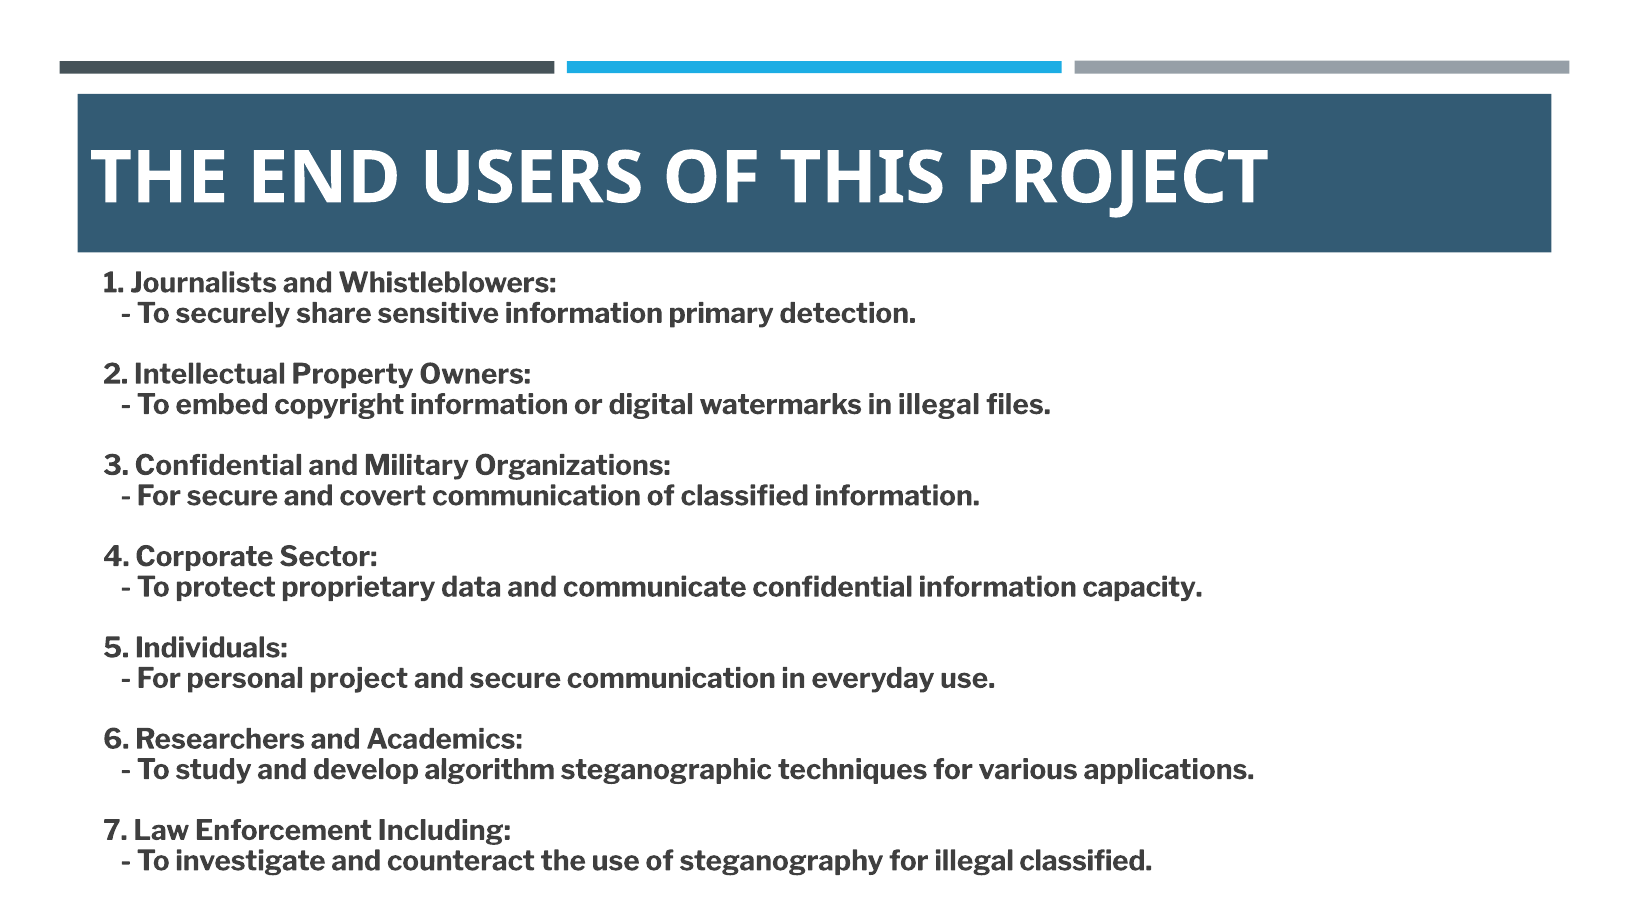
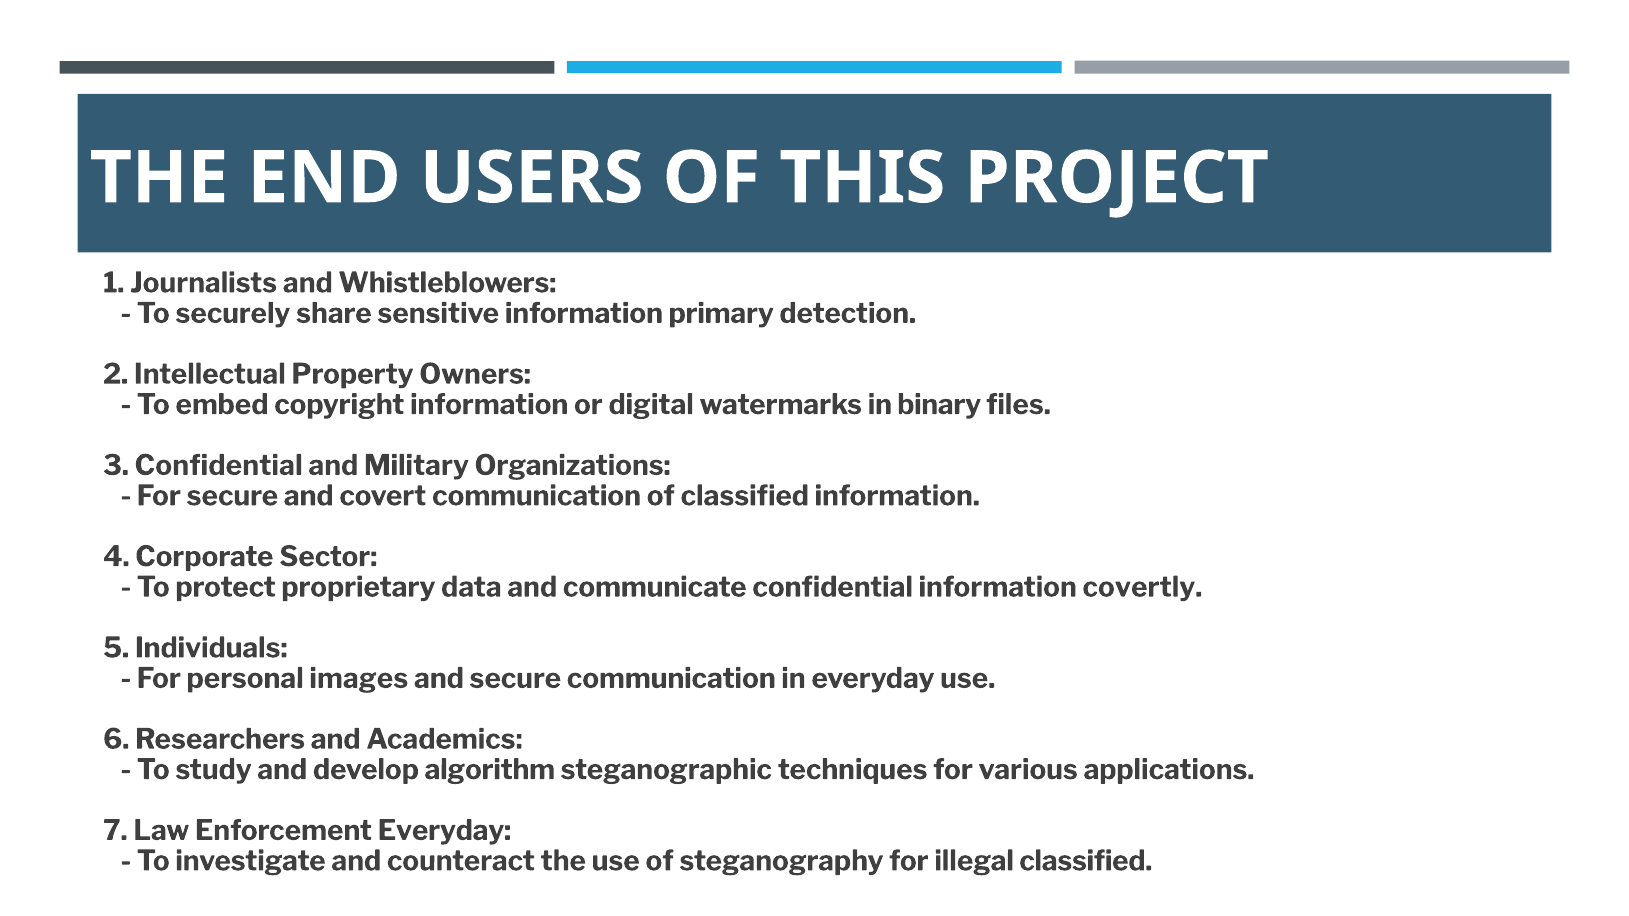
in illegal: illegal -> binary (939, 405)
capacity: capacity -> covertly (1142, 587)
personal project: project -> images (359, 679)
Enforcement Including: Including -> Everyday (444, 831)
